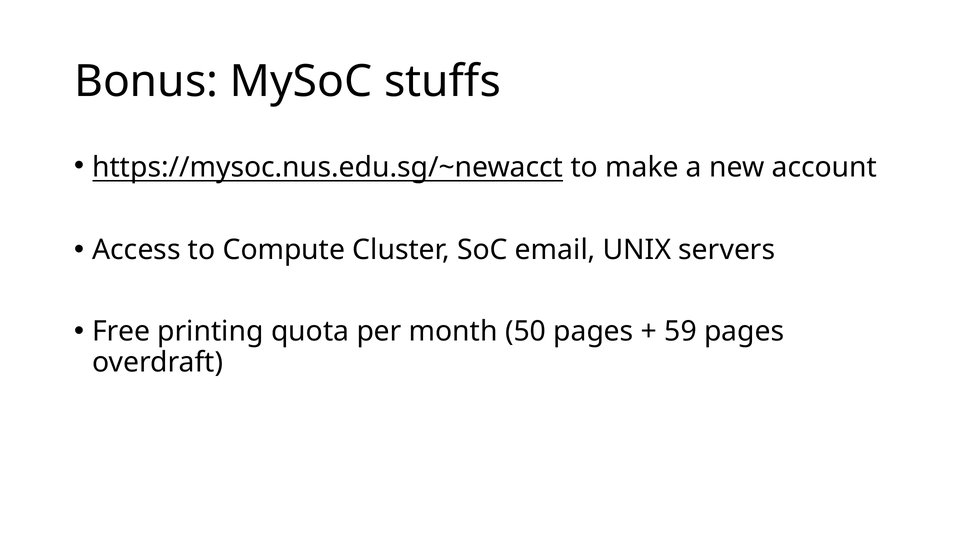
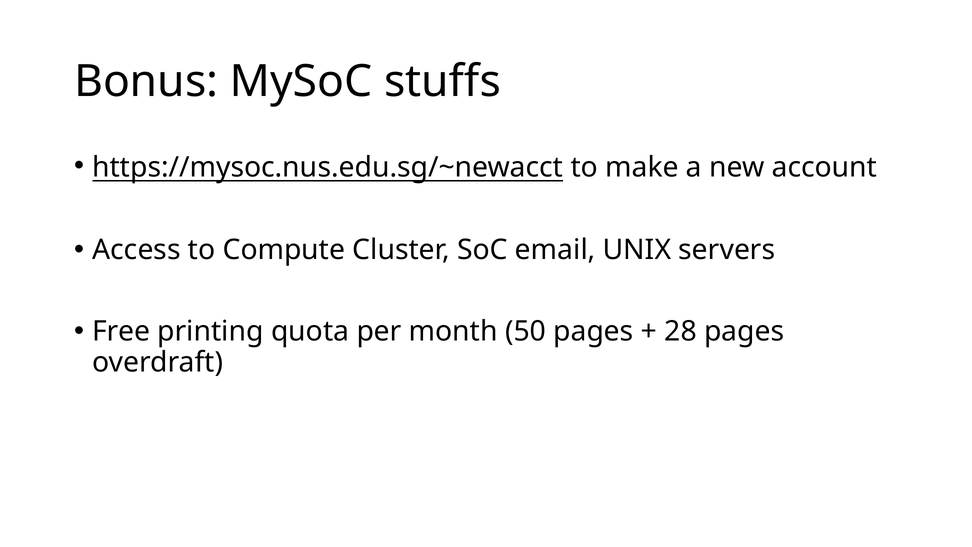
59: 59 -> 28 (681, 331)
